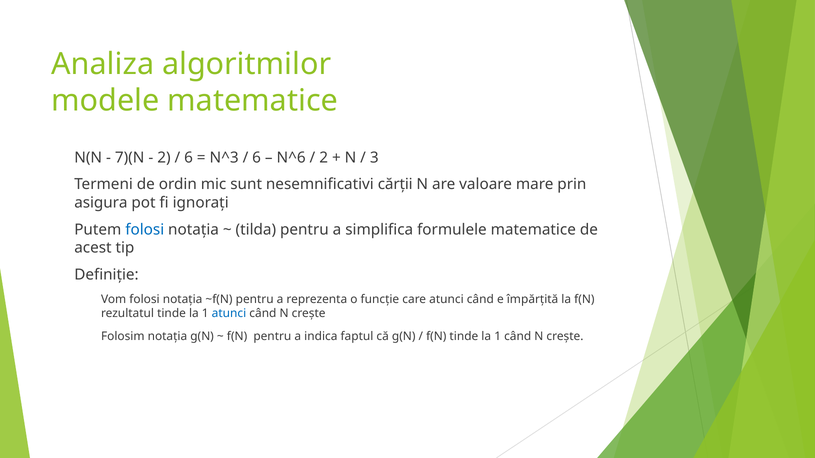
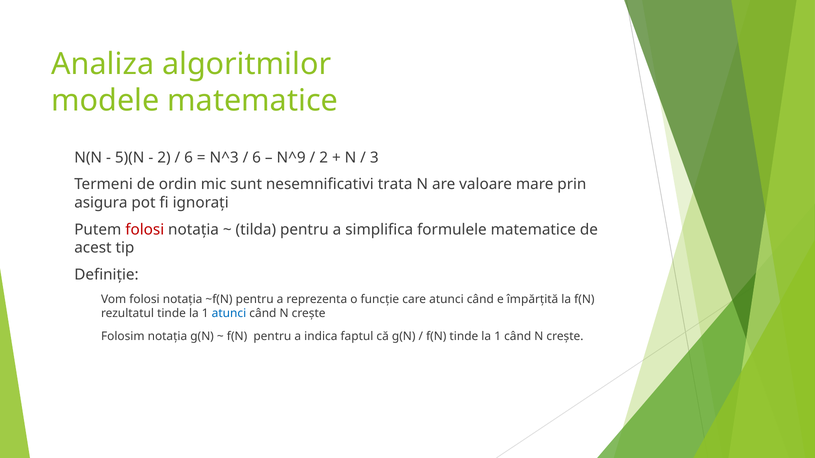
7)(N: 7)(N -> 5)(N (130, 158)
N^6: N^6 -> N^9 (291, 158)
cărții: cărții -> trata (395, 185)
folosi colour: blue -> red (145, 230)
